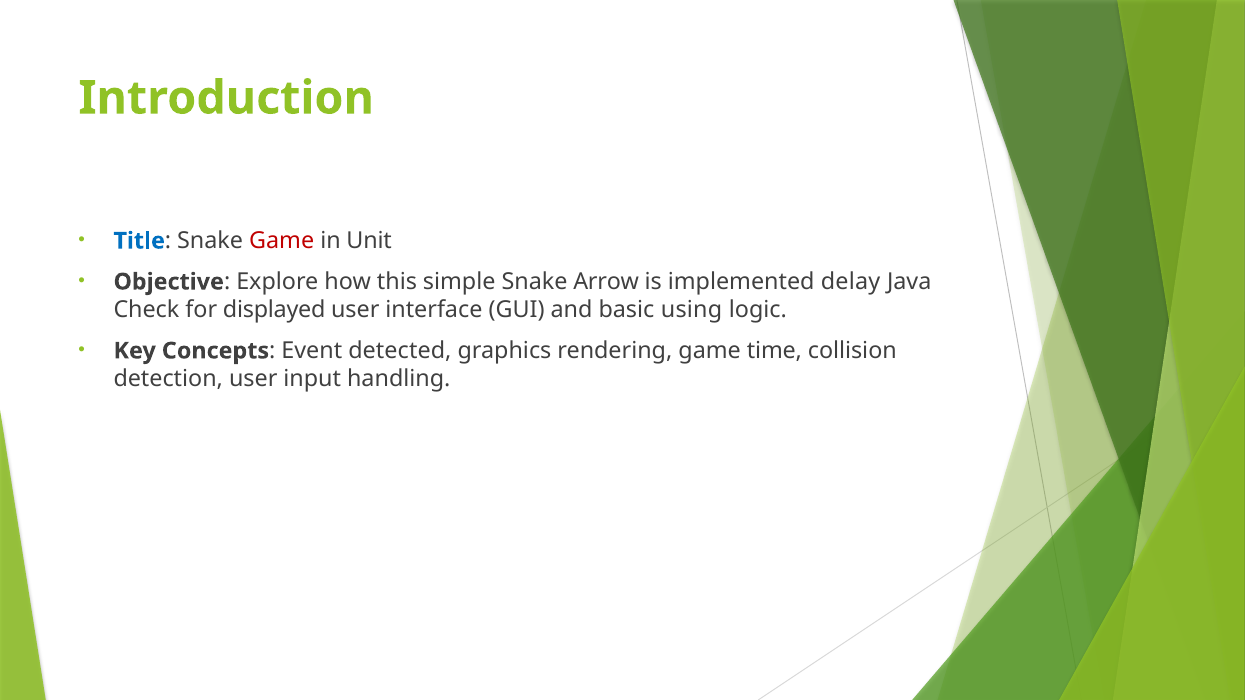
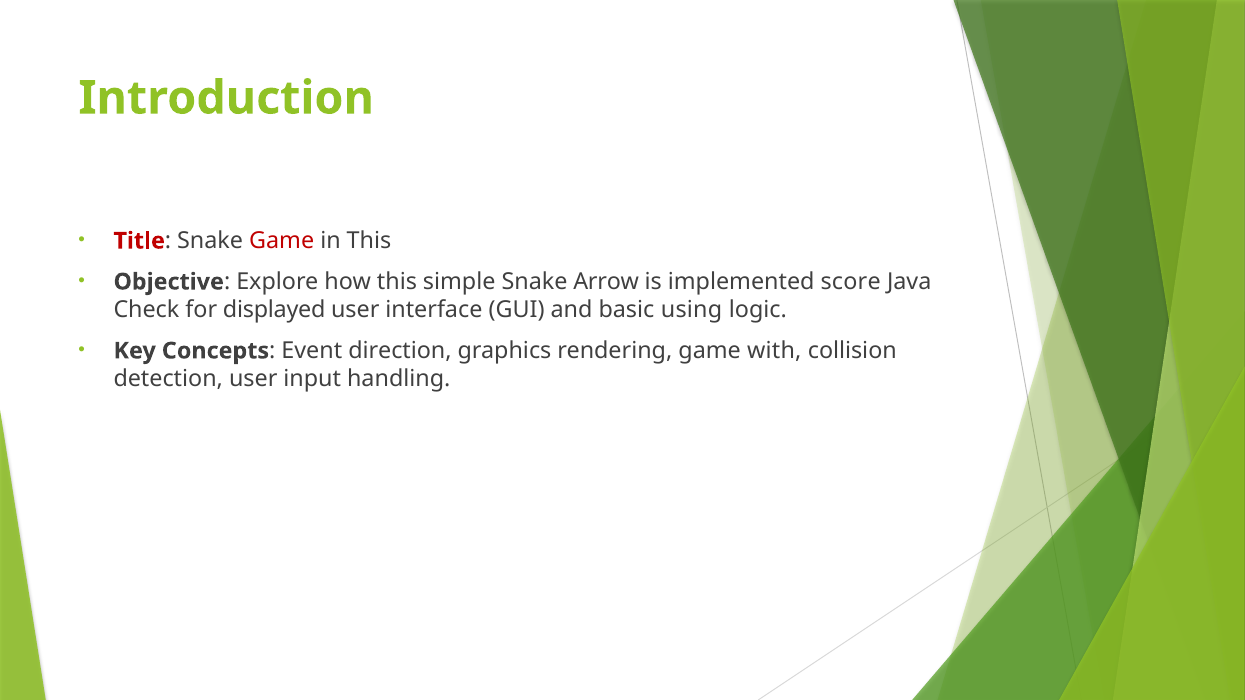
Title colour: blue -> red (139, 241)
in Unit: Unit -> This (369, 241)
delay: delay -> score (851, 282)
detected: detected -> direction (400, 351)
time: time -> with (774, 351)
